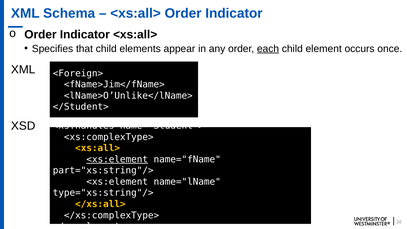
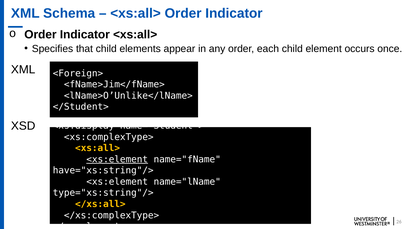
each underline: present -> none (268, 49)
<xs:handles: <xs:handles -> <xs:display (84, 126)
part="xs:string"/>: part="xs:string"/> -> have="xs:string"/> (103, 170)
